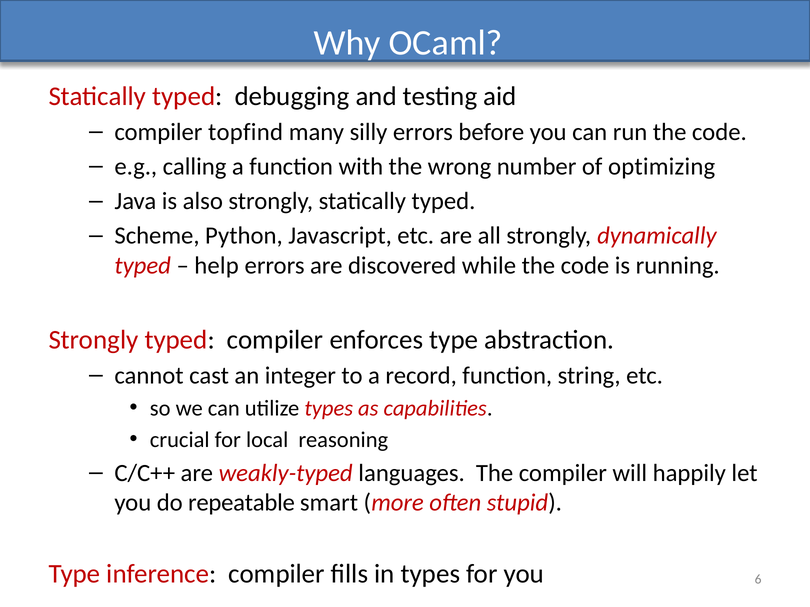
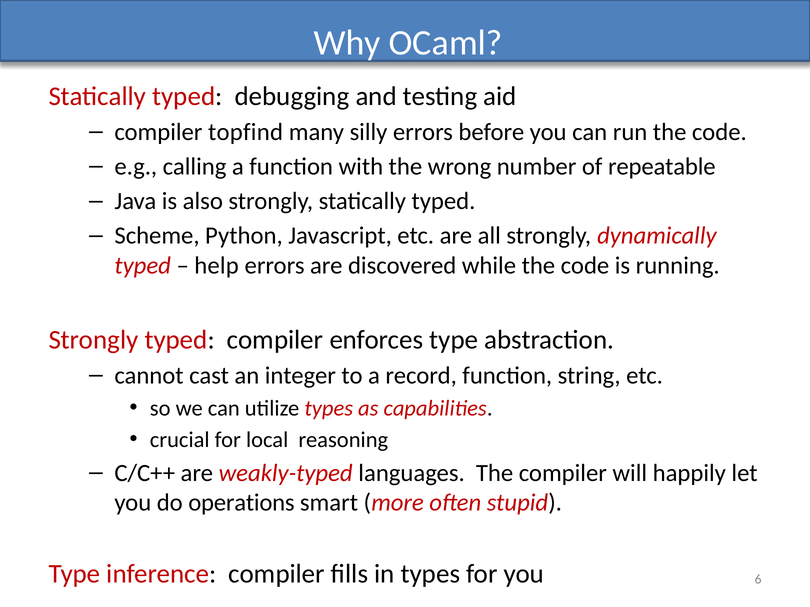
optimizing: optimizing -> repeatable (662, 167)
repeatable: repeatable -> operations (241, 503)
